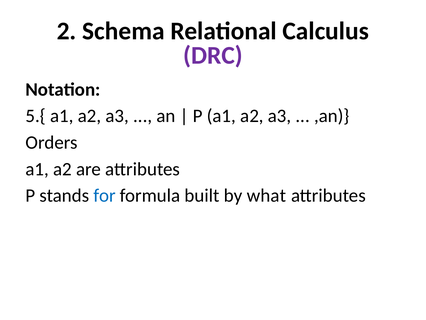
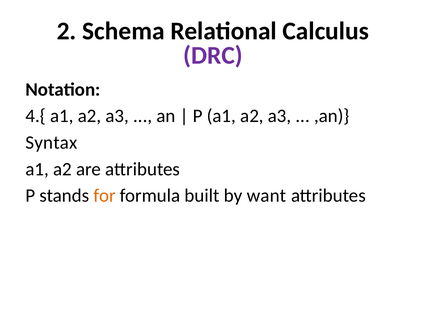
5.{: 5.{ -> 4.{ (36, 116)
Orders: Orders -> Syntax (51, 142)
for colour: blue -> orange (105, 195)
what: what -> want (267, 195)
